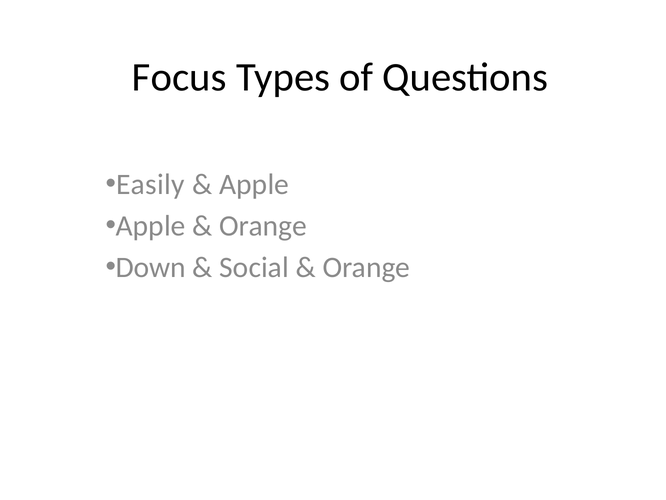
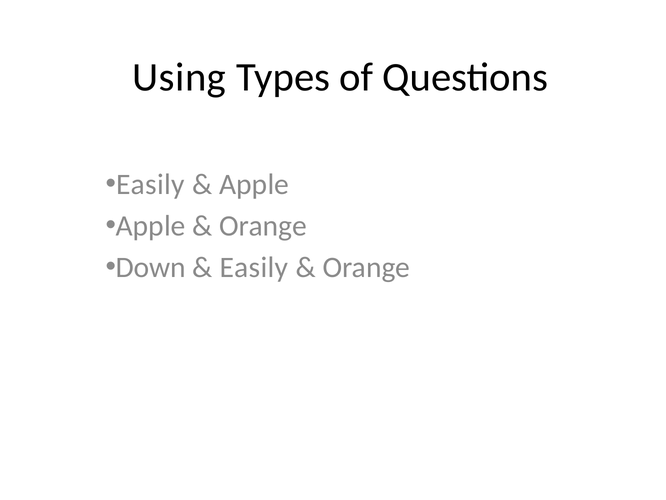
Focus: Focus -> Using (179, 77)
Social: Social -> Easily (254, 267)
